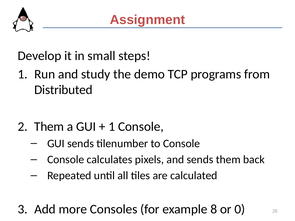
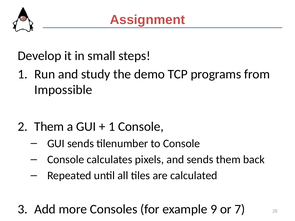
Distributed: Distributed -> Impossible (63, 90)
8: 8 -> 9 (214, 209)
0: 0 -> 7 (240, 209)
